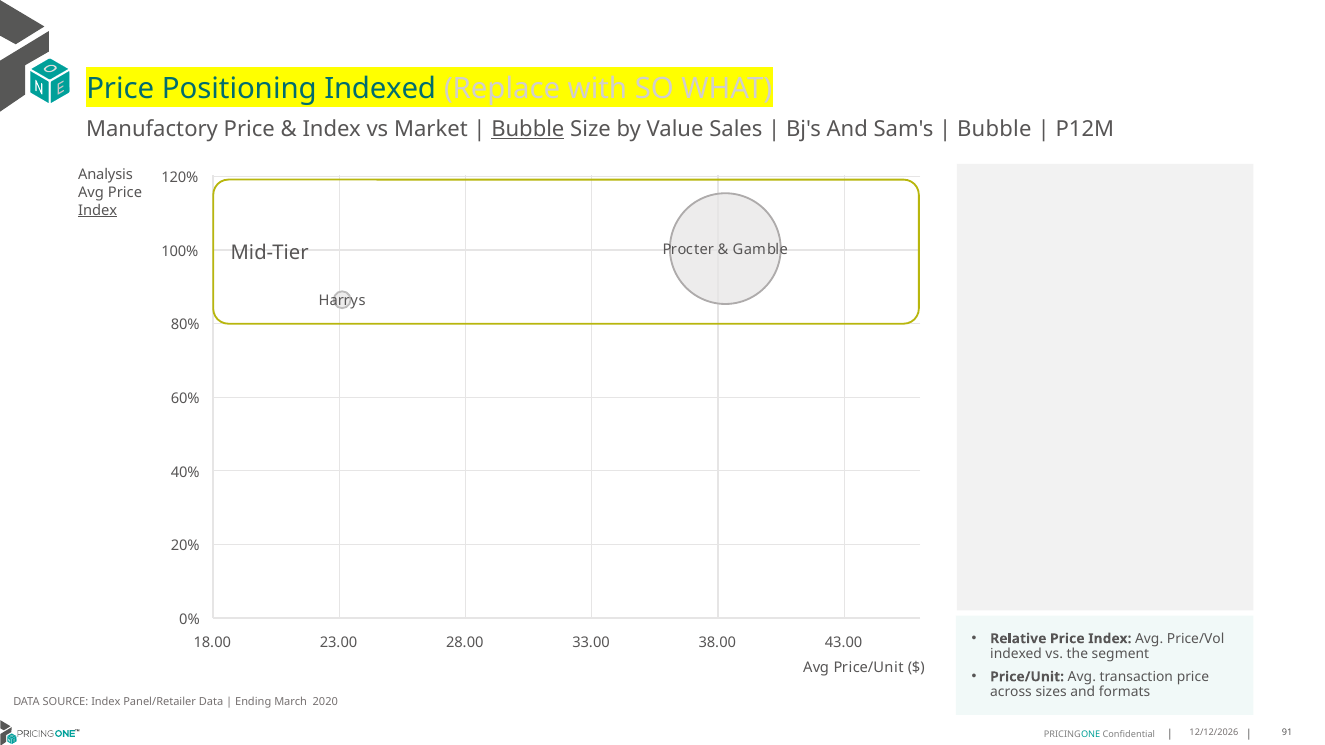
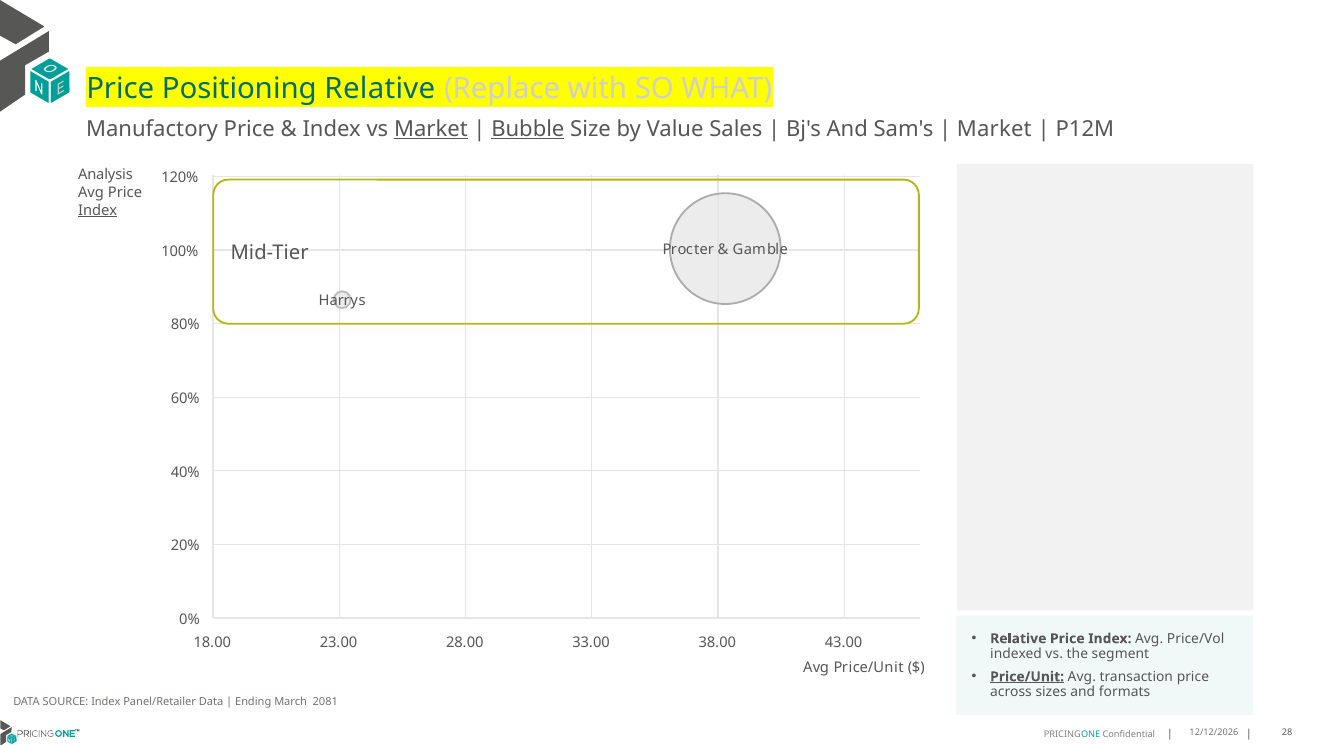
Positioning Indexed: Indexed -> Relative (380, 89)
Market underline: none -> present (431, 129)
Bubble: Bubble -> Market (994, 129)
Price/Unit underline: none -> present (1027, 677)
2020: 2020 -> 2081 (325, 702)
91: 91 -> 28 (1287, 733)
